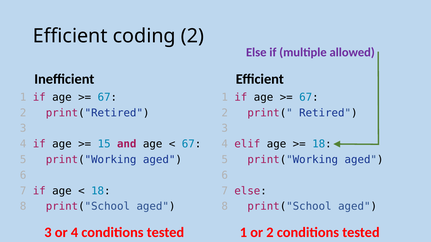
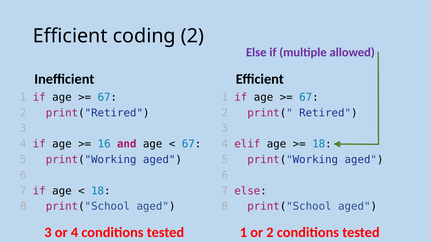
15: 15 -> 16 (104, 144)
